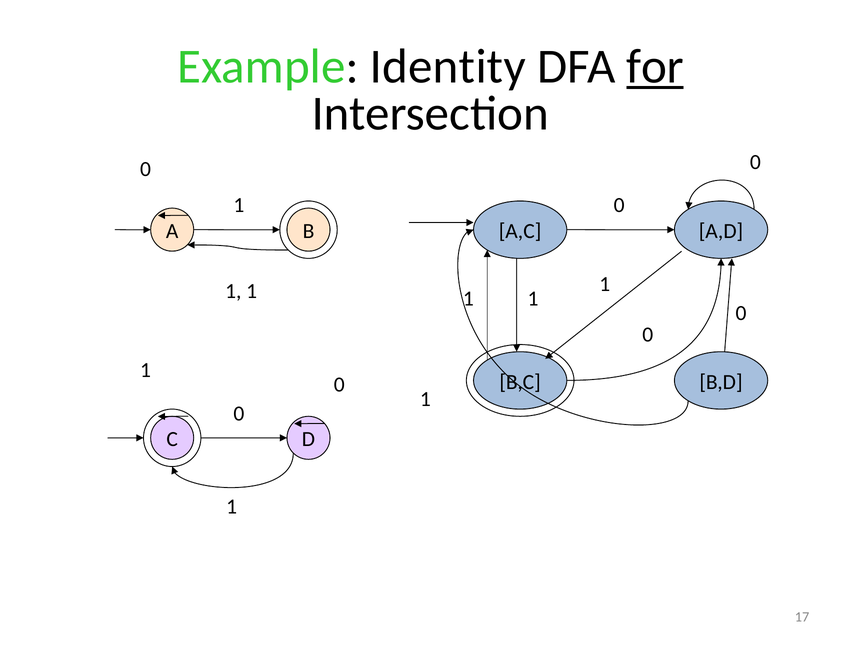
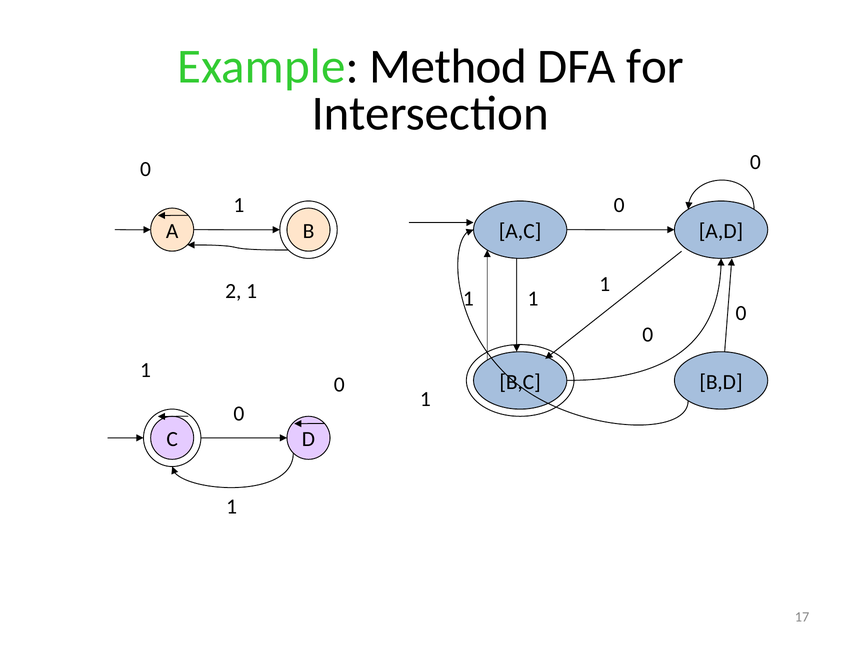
Identity: Identity -> Method (448, 66)
for underline: present -> none (655, 66)
1: 1 -> 2 (233, 291)
